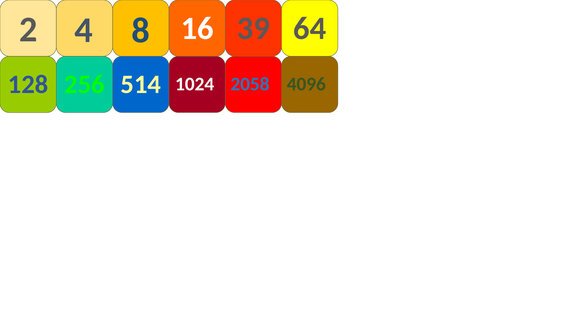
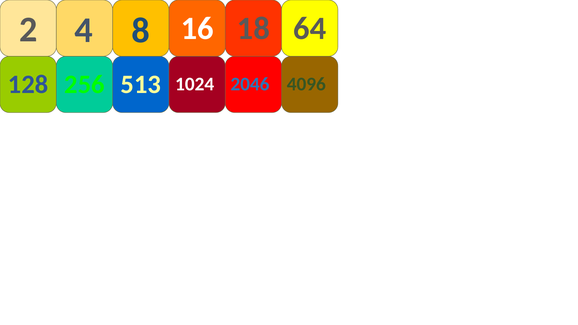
39: 39 -> 18 (253, 29)
514: 514 -> 513 (141, 84)
2058: 2058 -> 2046 (250, 84)
